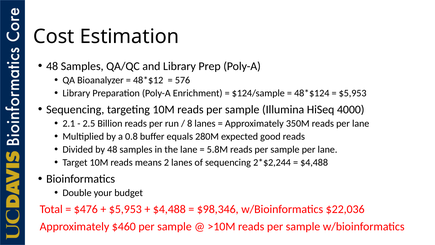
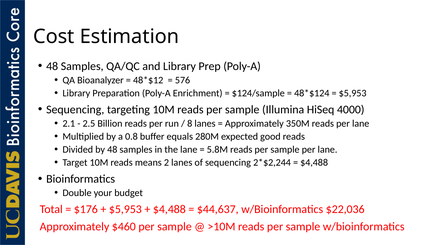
$476: $476 -> $176 (86, 209)
$98,346: $98,346 -> $44,637 (218, 209)
